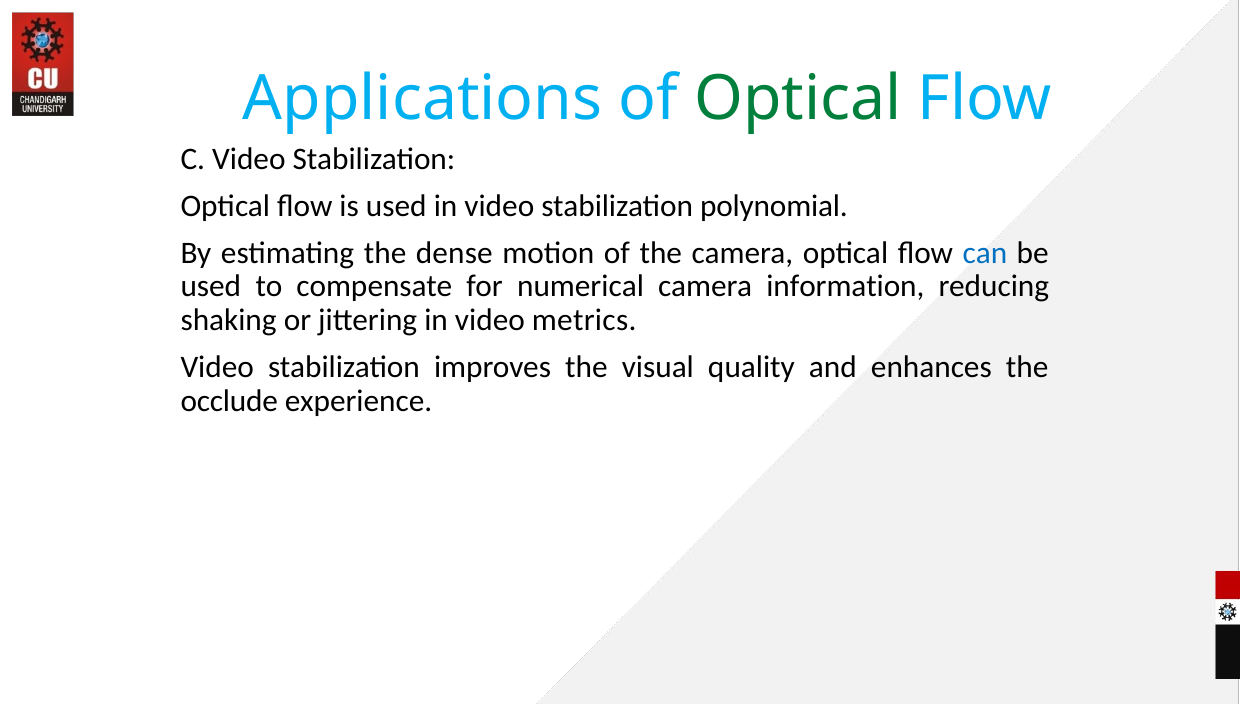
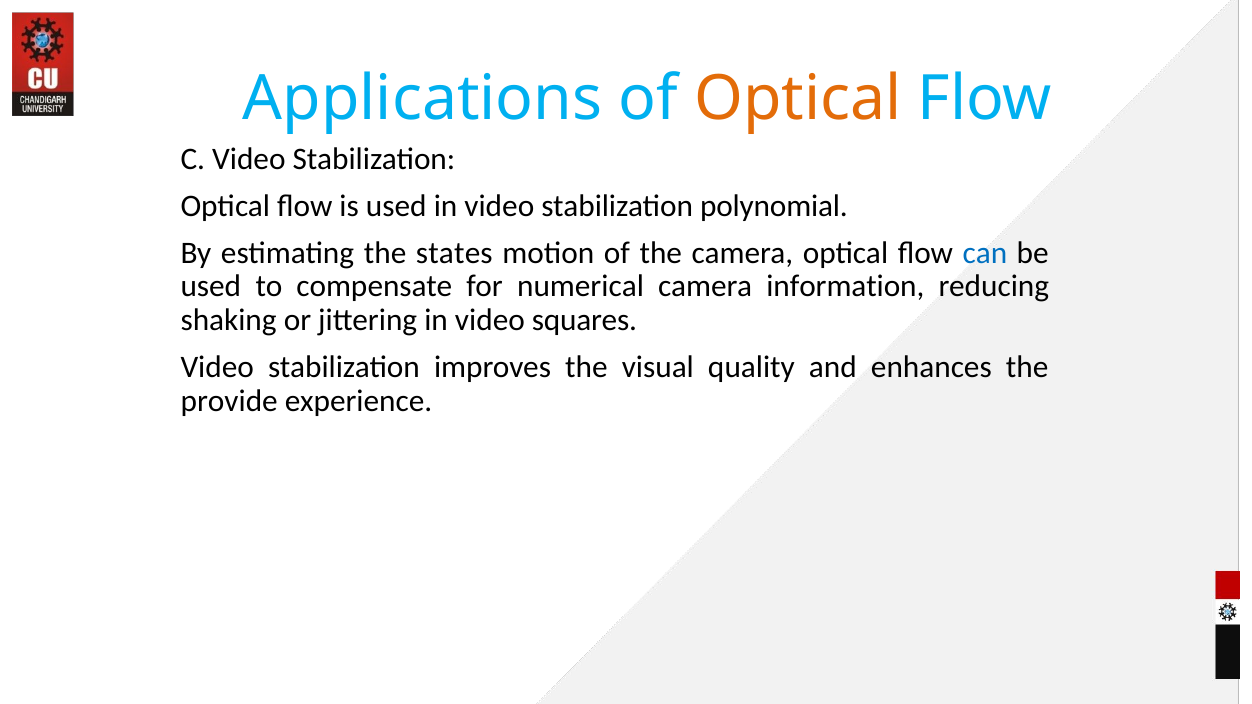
Optical colour: green -> orange (798, 99)
dense: dense -> states (454, 253)
metrics: metrics -> squares (584, 320)
occlude: occlude -> provide (229, 401)
